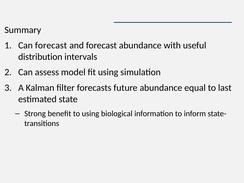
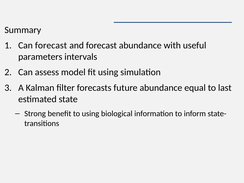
distribution: distribution -> parameters (40, 57)
